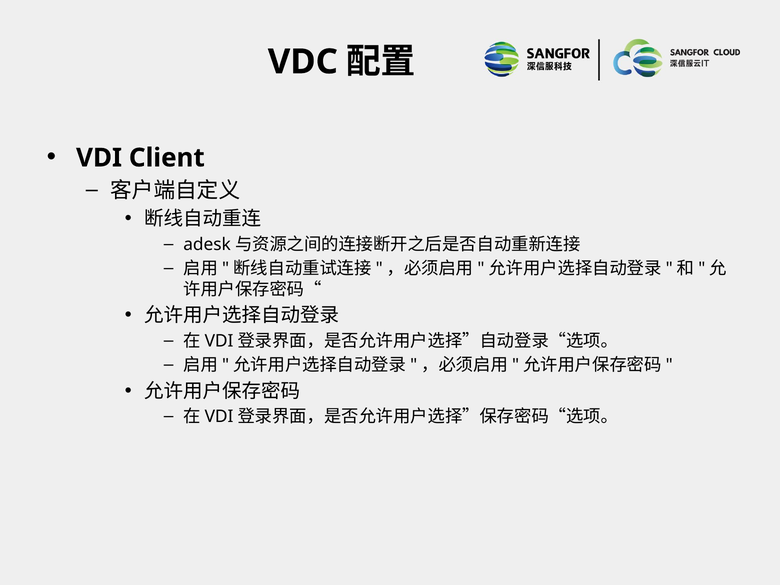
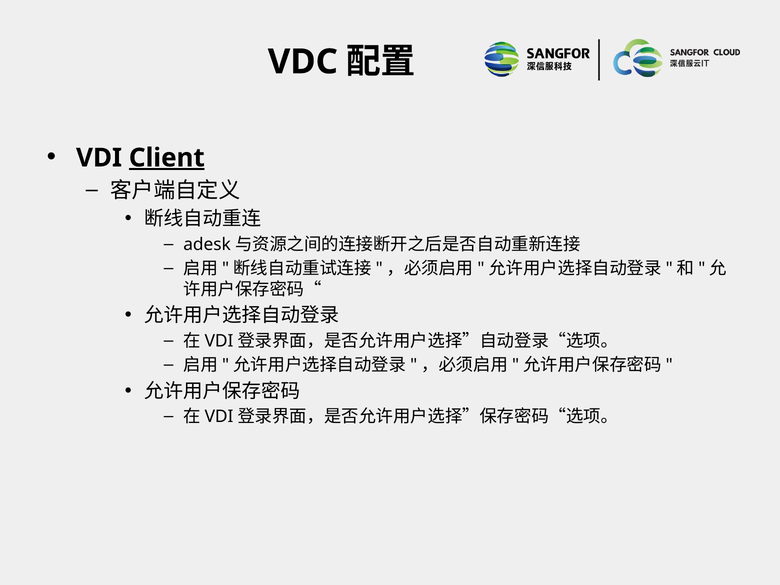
Client underline: none -> present (167, 158)
